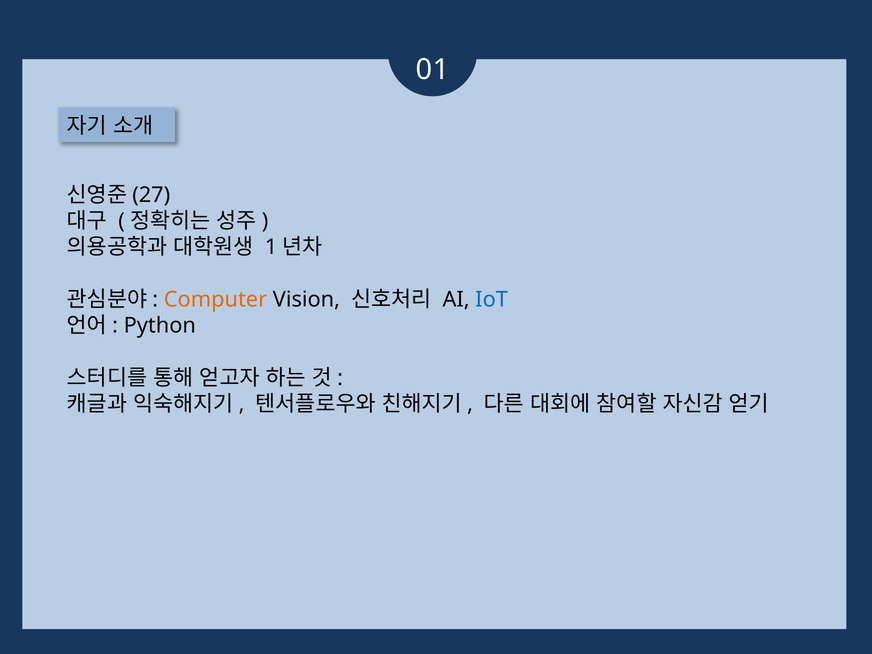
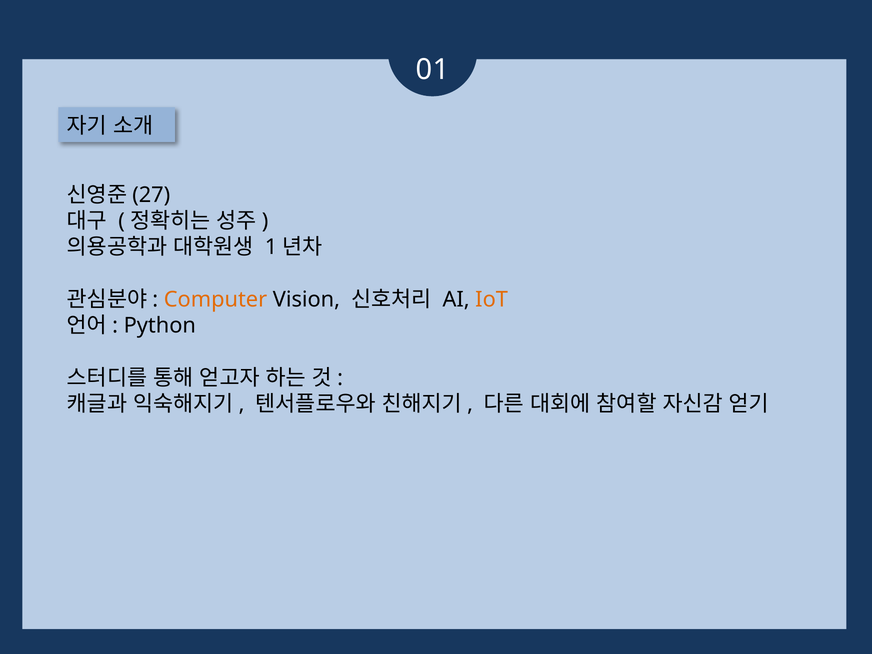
IoT colour: blue -> orange (492, 299)
